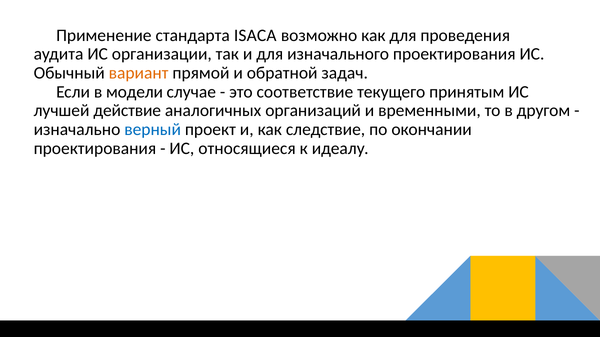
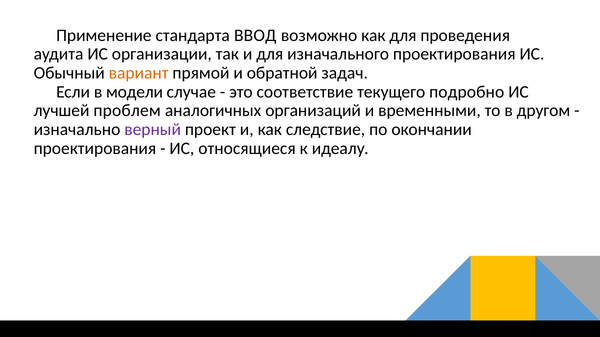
ISACA: ISACA -> ВВОД (255, 35)
принятым: принятым -> подробно (467, 92)
действие: действие -> проблем (127, 111)
верный colour: blue -> purple (153, 130)
